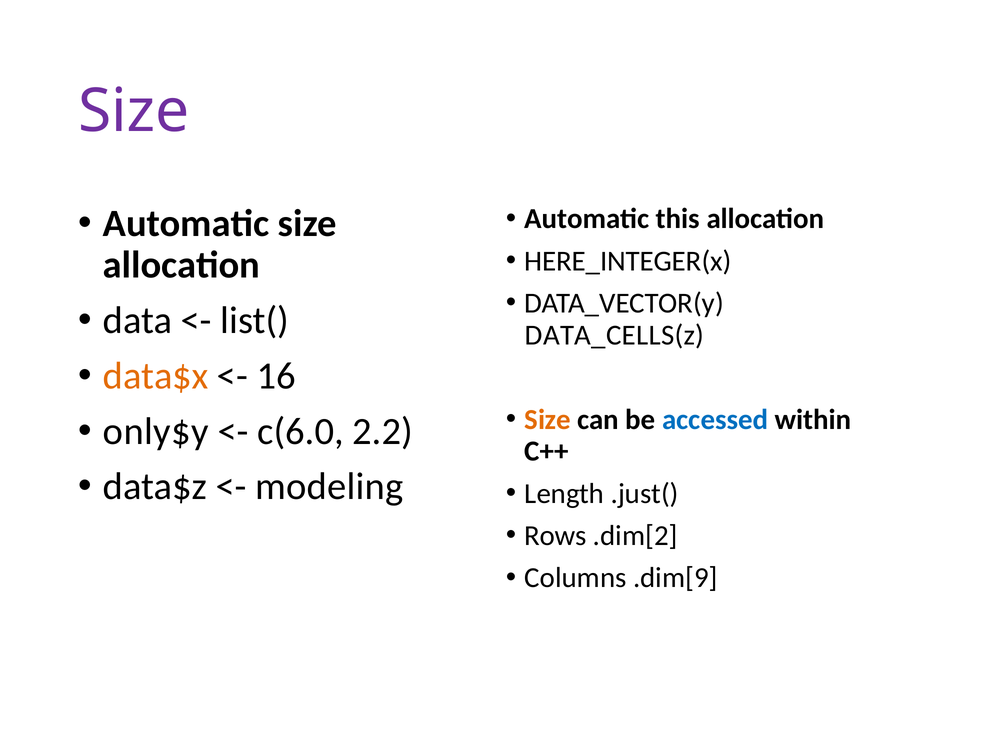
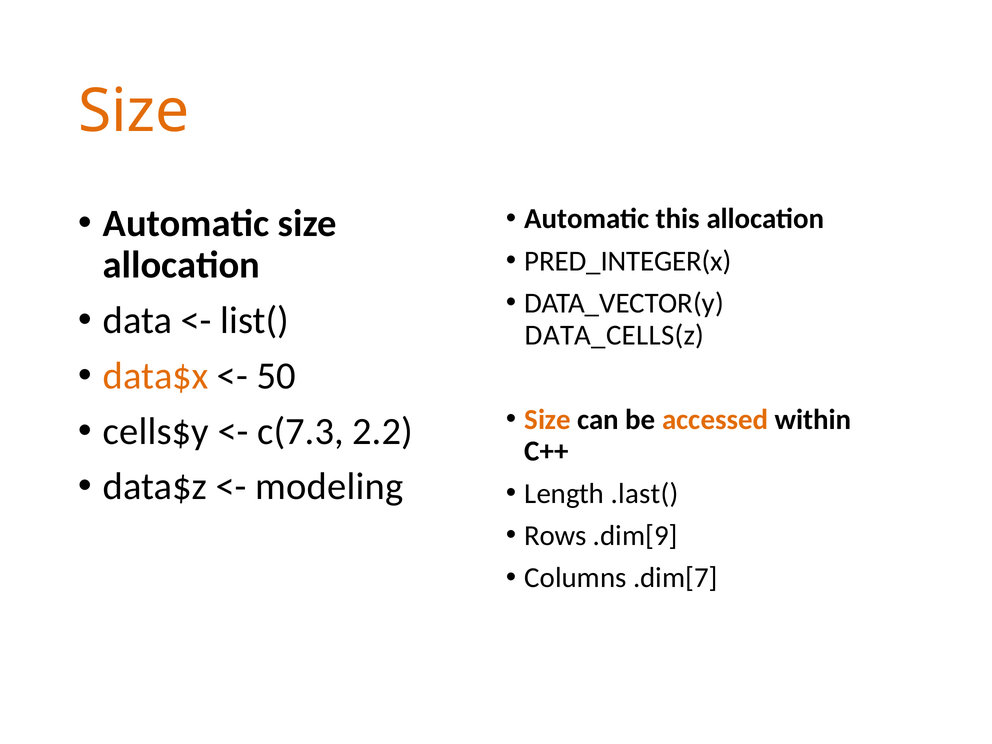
Size colour: purple -> orange (134, 111)
HERE_INTEGER(x: HERE_INTEGER(x -> PRED_INTEGER(x (628, 261)
16: 16 -> 50 (276, 376)
accessed colour: blue -> orange (715, 419)
only$y: only$y -> cells$y (156, 431)
c(6.0: c(6.0 -> c(7.3 (301, 431)
.just(: .just( -> .last( (645, 493)
.dim[2: .dim[2 -> .dim[9 (635, 536)
.dim[9: .dim[9 -> .dim[7 (675, 578)
